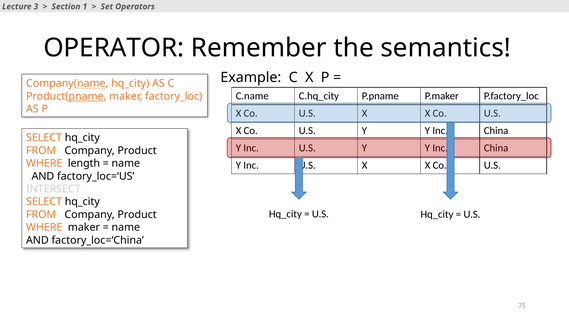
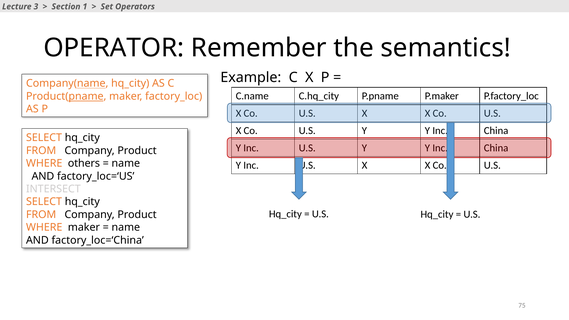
length: length -> others (84, 163)
